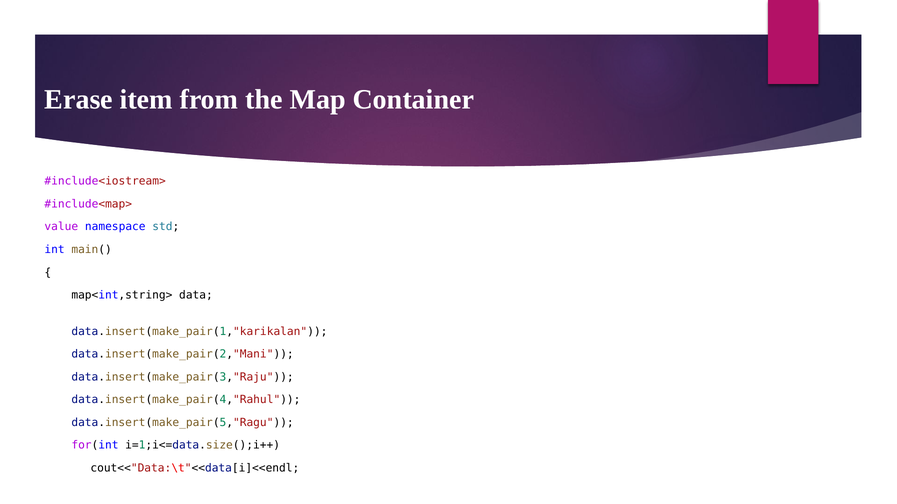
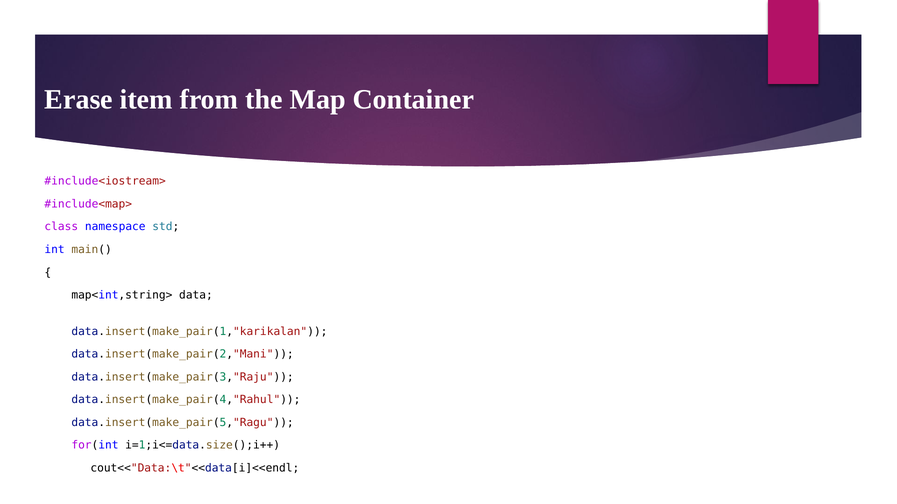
value: value -> class (61, 227)
